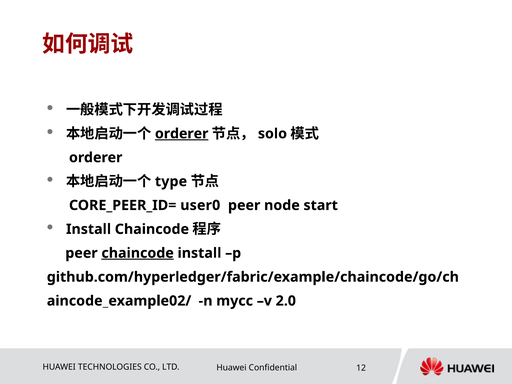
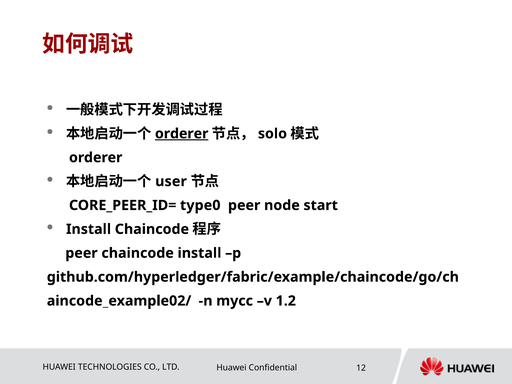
type: type -> user (171, 181)
user0: user0 -> type0 (200, 205)
chaincode underline: present -> none (138, 253)
2.0: 2.0 -> 1.2 (286, 301)
